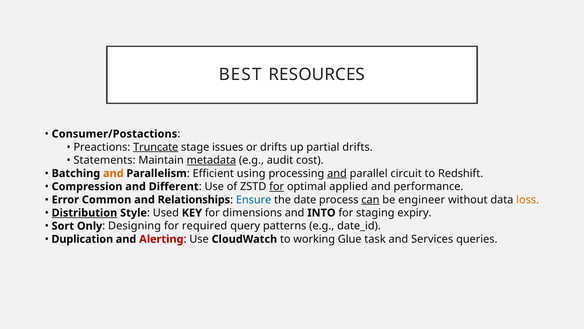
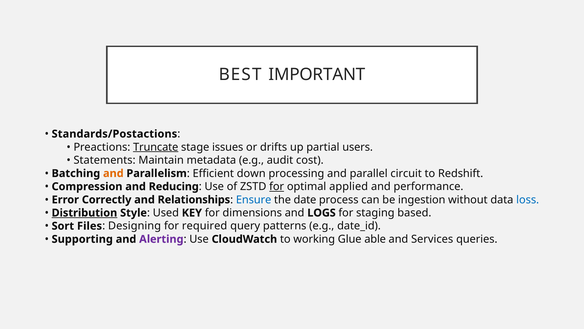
RESOURCES: RESOURCES -> IMPORTANT (317, 75)
Consumer/Postactions: Consumer/Postactions -> Standards/Postactions (114, 134)
partial drifts: drifts -> users (358, 147)
metadata underline: present -> none (211, 160)
using: using -> down (251, 173)
and underline: present -> none (337, 173)
Different: Different -> Reducing (174, 186)
Common: Common -> Correctly (107, 199)
can underline: present -> none (370, 199)
engineer: engineer -> ingestion (422, 199)
loss colour: orange -> blue (528, 199)
INTO: INTO -> LOGS (322, 213)
expiry: expiry -> based (414, 213)
Only: Only -> Files (90, 226)
Duplication: Duplication -> Supporting (82, 239)
Alerting colour: red -> purple (161, 239)
task: task -> able (375, 239)
